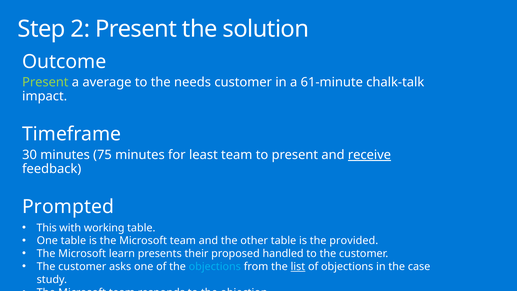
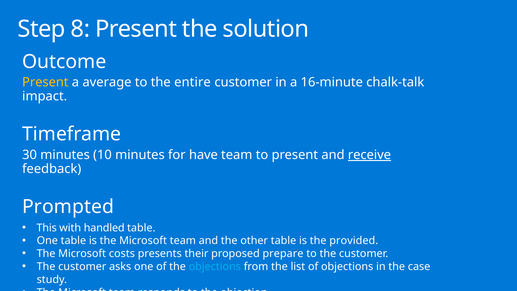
2: 2 -> 8 (80, 29)
Present colour: light green -> yellow (45, 82)
needs: needs -> entire (192, 82)
61-minute: 61-minute -> 16-minute (332, 82)
75: 75 -> 10 (102, 155)
least: least -> have (203, 155)
working: working -> handled (104, 228)
learn: learn -> costs (122, 254)
handled: handled -> prepare (283, 254)
list underline: present -> none (298, 266)
